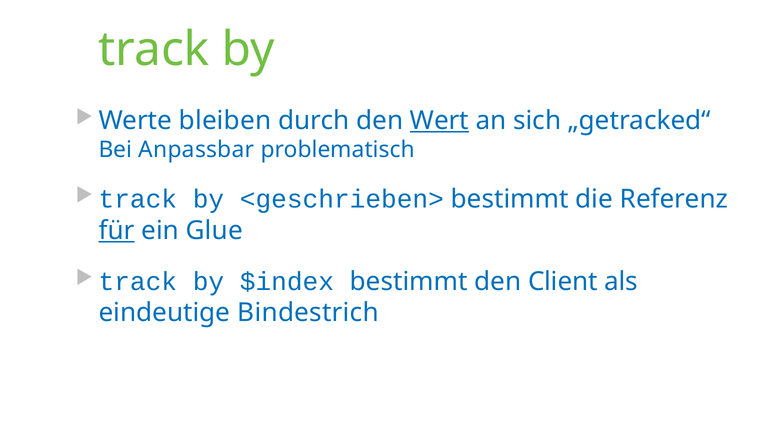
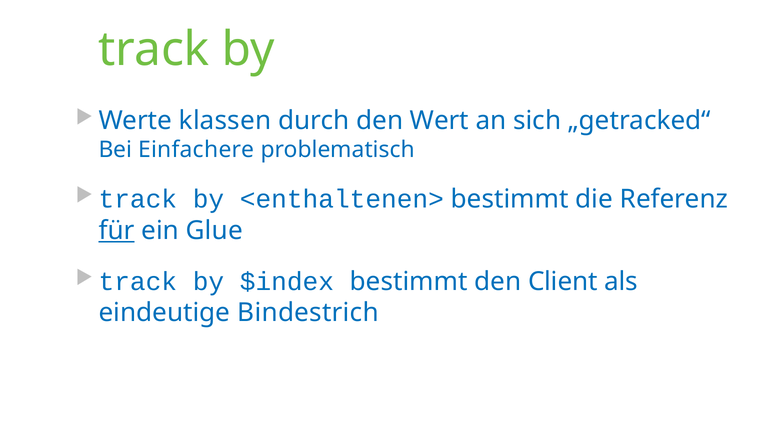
bleiben: bleiben -> klassen (225, 121)
Wert underline: present -> none (439, 121)
Anpassbar: Anpassbar -> Einfachere (196, 150)
<geschrieben>: <geschrieben> -> <enthaltenen> (342, 199)
